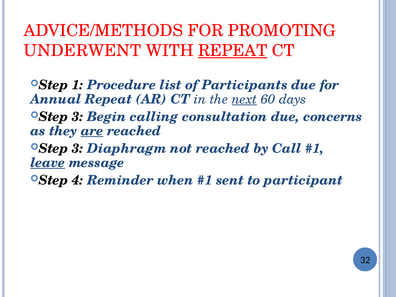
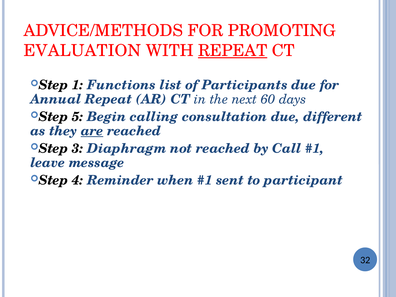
UNDERWENT: UNDERWENT -> EVALUATION (82, 51)
Procedure: Procedure -> Functions (121, 85)
next underline: present -> none (244, 99)
3: 3 -> 5 (78, 117)
concerns: concerns -> different (333, 117)
leave underline: present -> none (48, 163)
